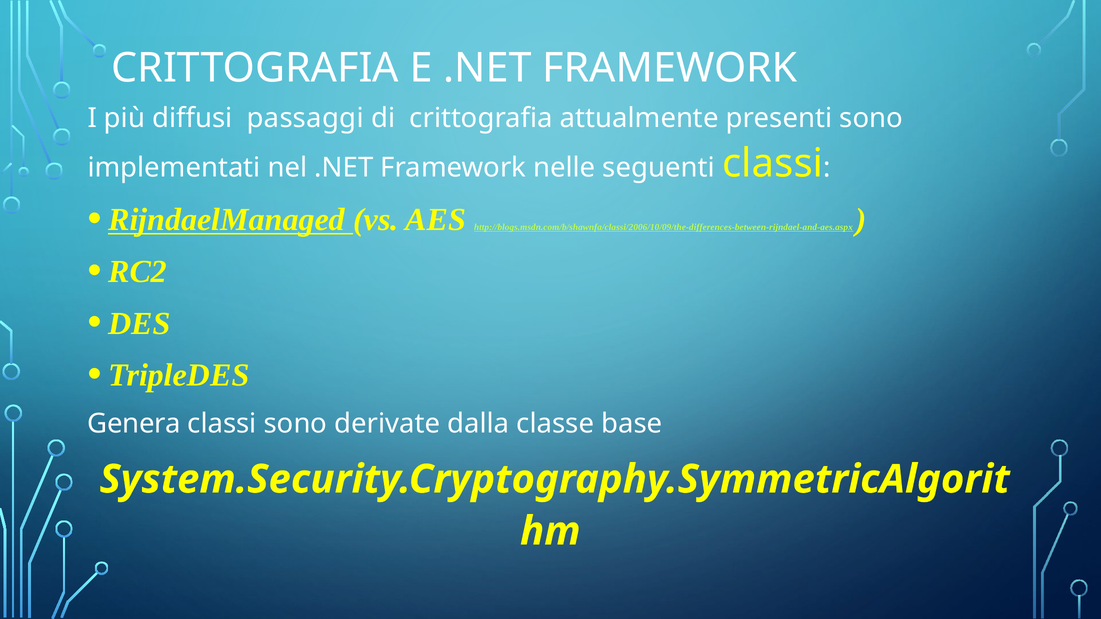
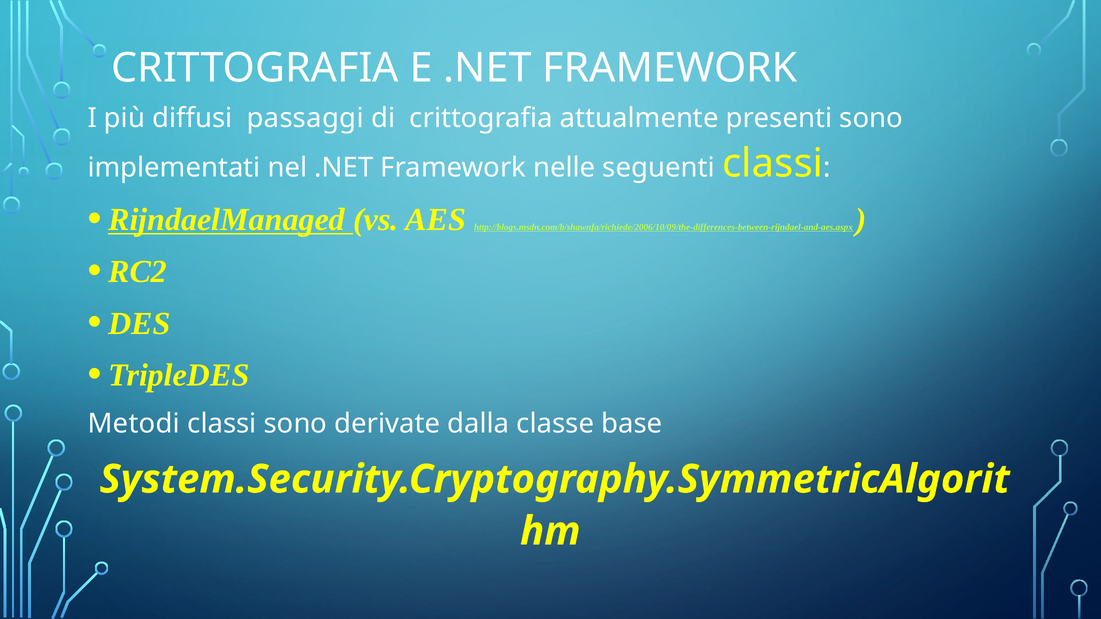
http://blogs.msdn.com/b/shawnfa/classi/2006/10/09/the-differences-between-rijndael-and-aes.aspx: http://blogs.msdn.com/b/shawnfa/classi/2006/10/09/the-differences-between-rijndael-and-aes.aspx -> http://blogs.msdn.com/b/shawnfa/richiede/2006/10/09/the-differences-between-rijndael-and-aes.aspx (663, 227)
Genera: Genera -> Metodi (134, 424)
